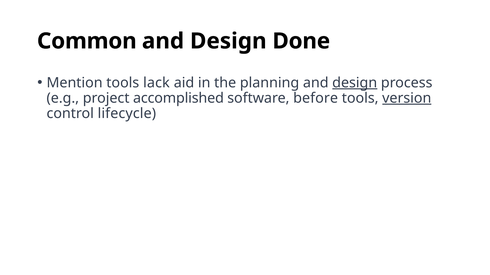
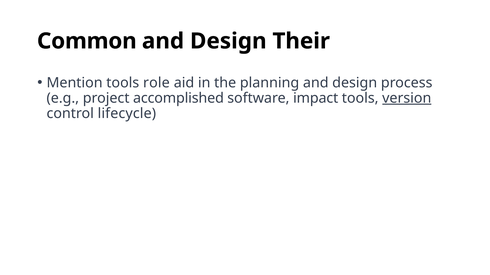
Done: Done -> Their (301, 41)
lack: lack -> role (156, 83)
design underline: present -> none (355, 83)
before: before -> impact (316, 98)
